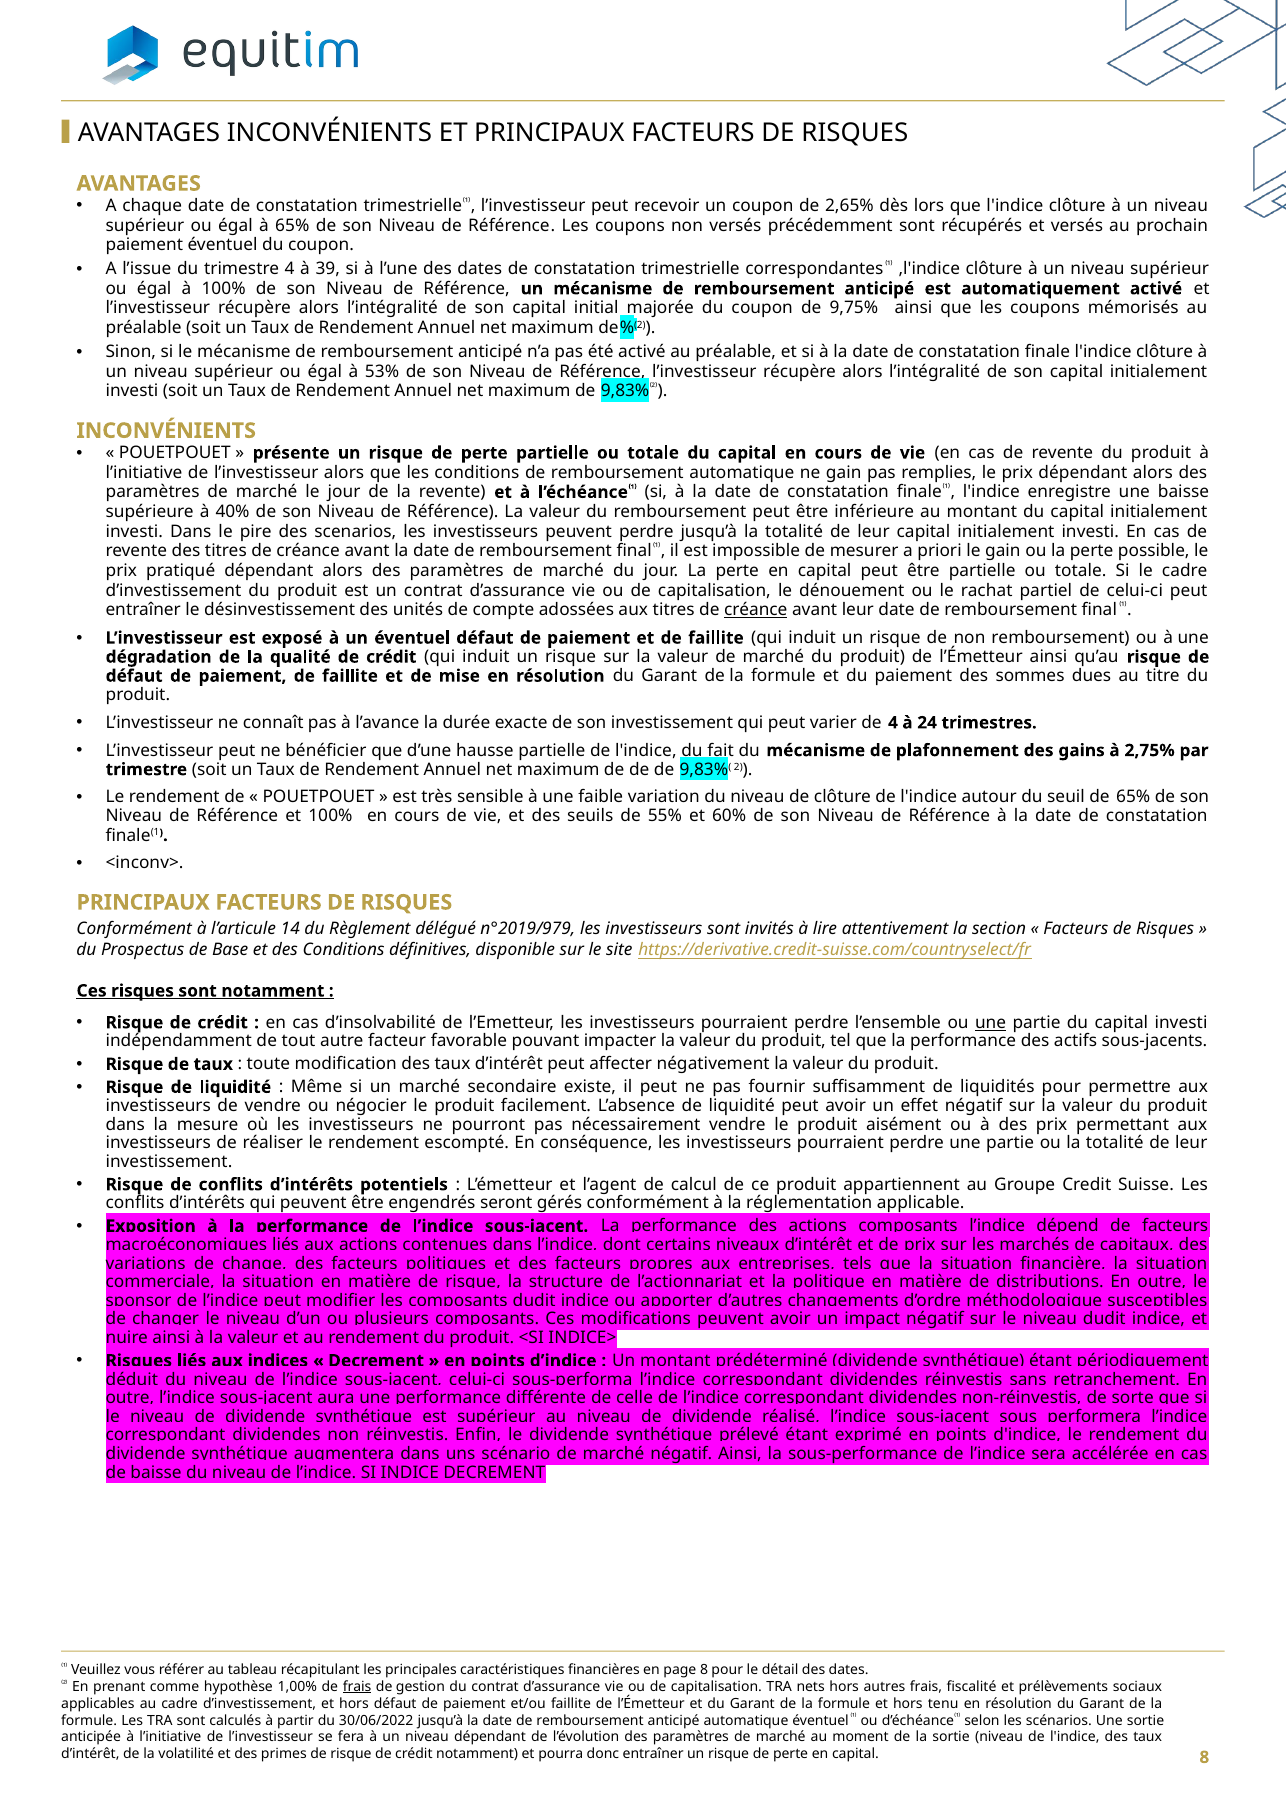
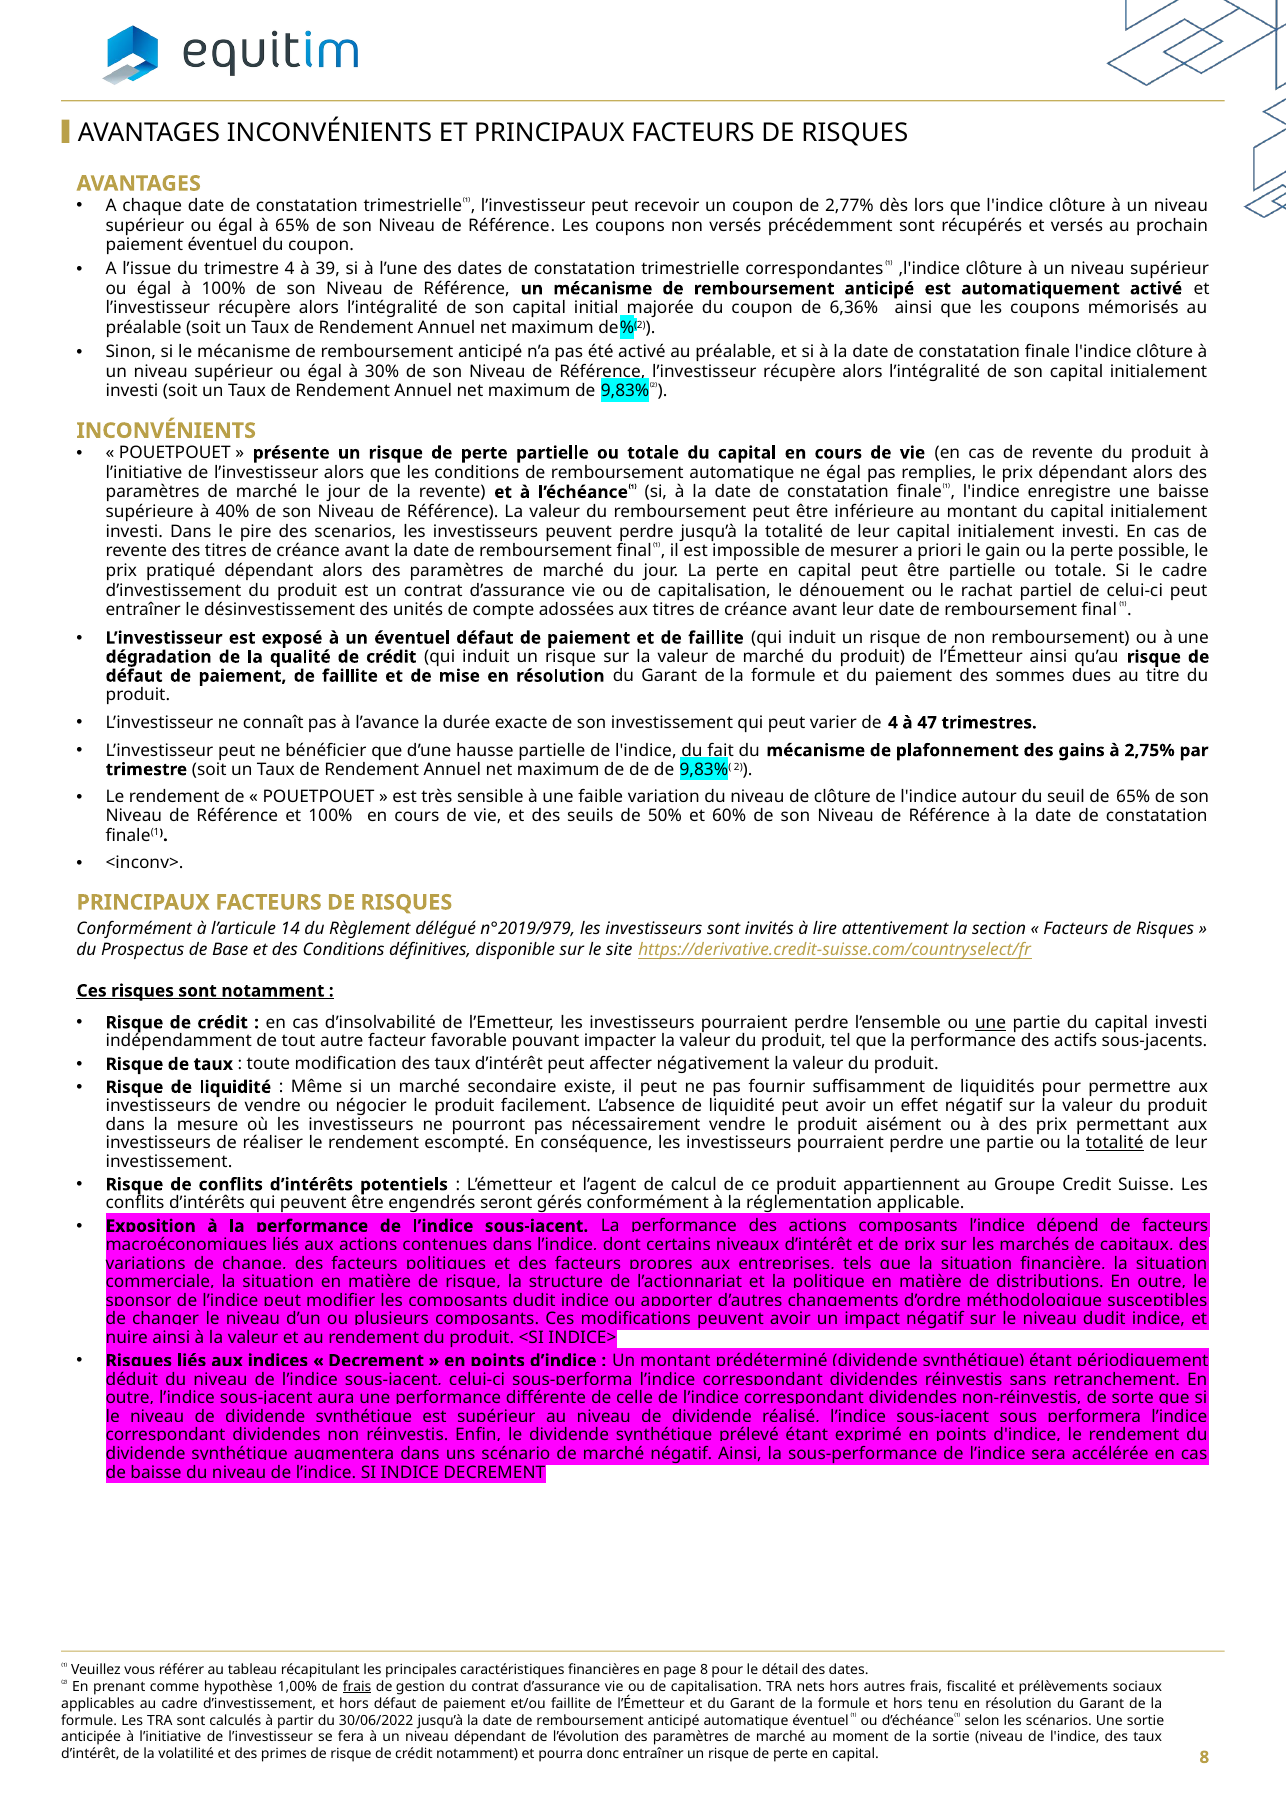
2,65%: 2,65% -> 2,77% (849, 206)
9,75%: 9,75% -> 6,36% (854, 308)
53%: 53% -> 30% (382, 372)
ne gain: gain -> égal (844, 473)
créance underline: present -> none (756, 610)
24: 24 -> 47 (927, 723)
55%: 55% -> 50% (665, 817)
totalité underline: none -> present (1115, 1143)
